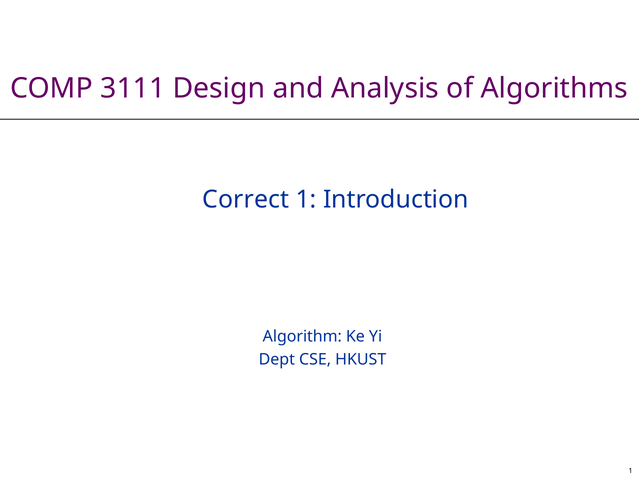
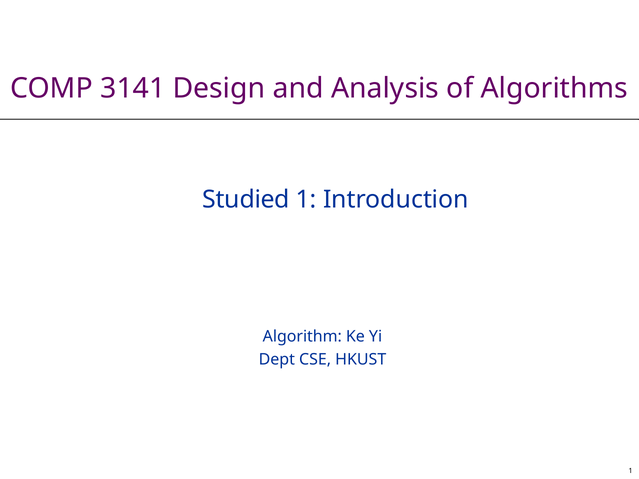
3111: 3111 -> 3141 (133, 88)
Correct: Correct -> Studied (246, 200)
